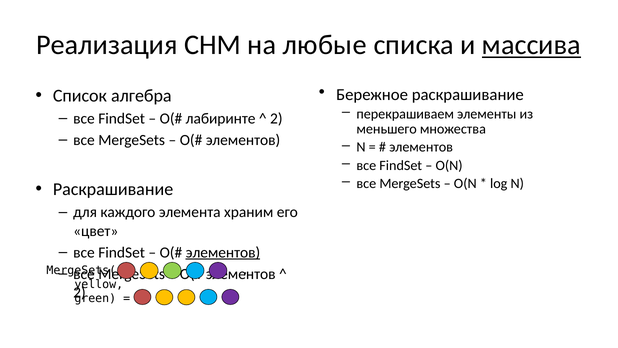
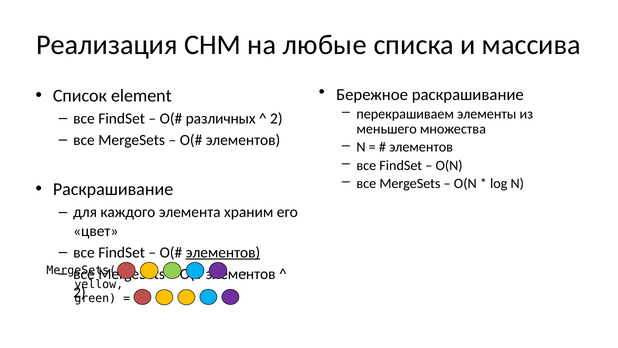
массива underline: present -> none (531, 45)
алгебра: алгебра -> element (141, 95)
лабиринте: лабиринте -> различных (221, 118)
